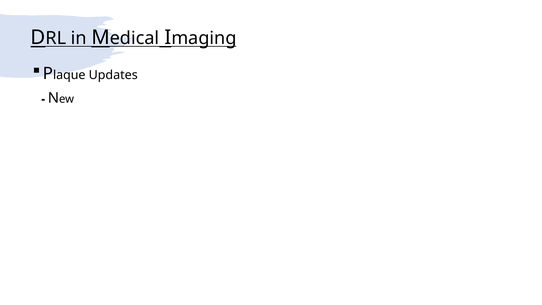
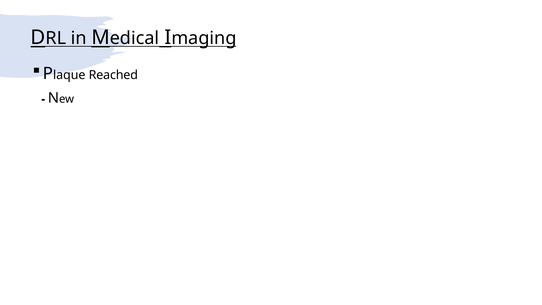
Updates: Updates -> Reached (113, 75)
